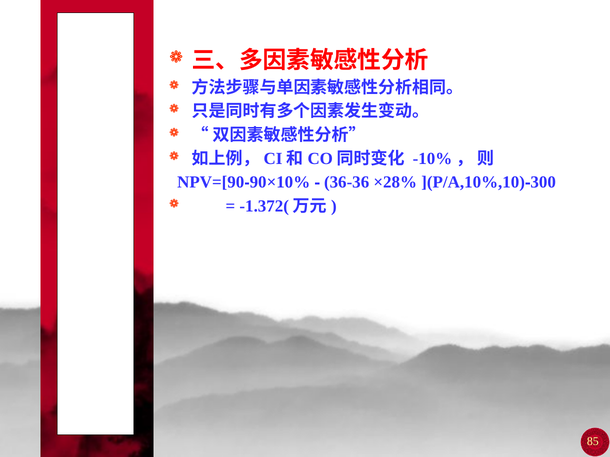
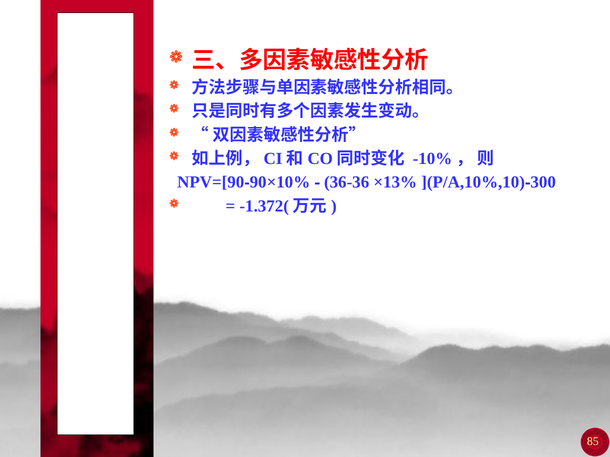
×28%: ×28% -> ×13% (395, 183)
